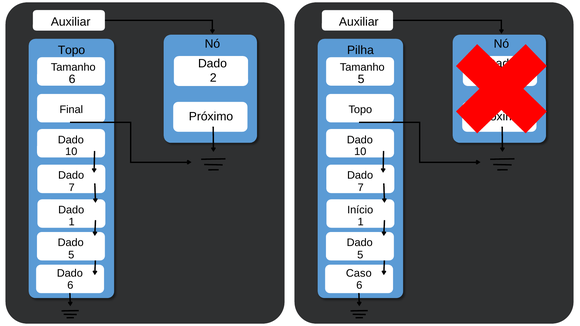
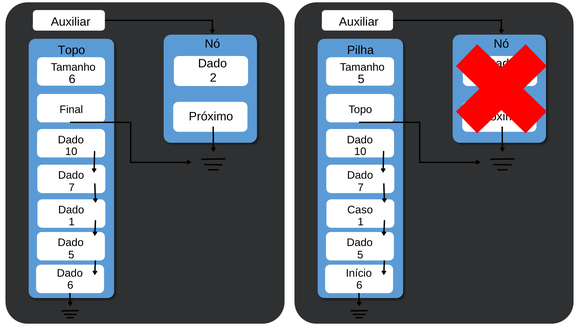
Início: Início -> Caso (360, 210)
Caso: Caso -> Início (359, 274)
